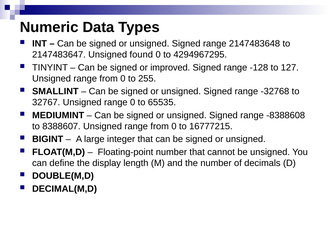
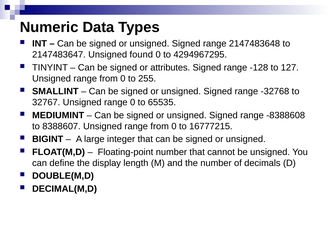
improved: improved -> attributes (170, 67)
